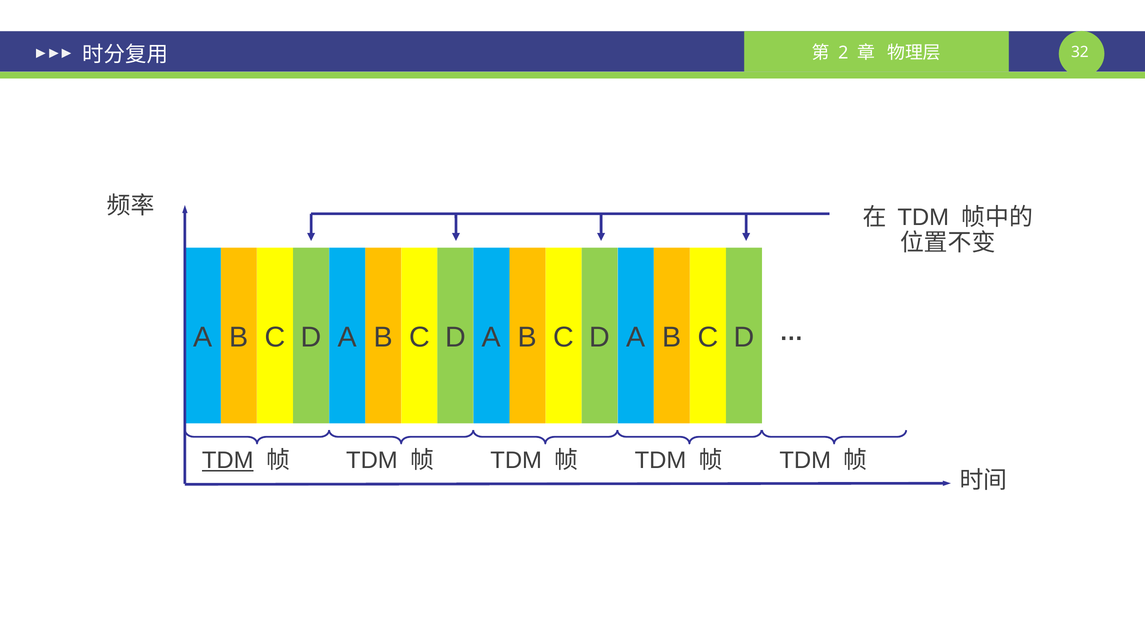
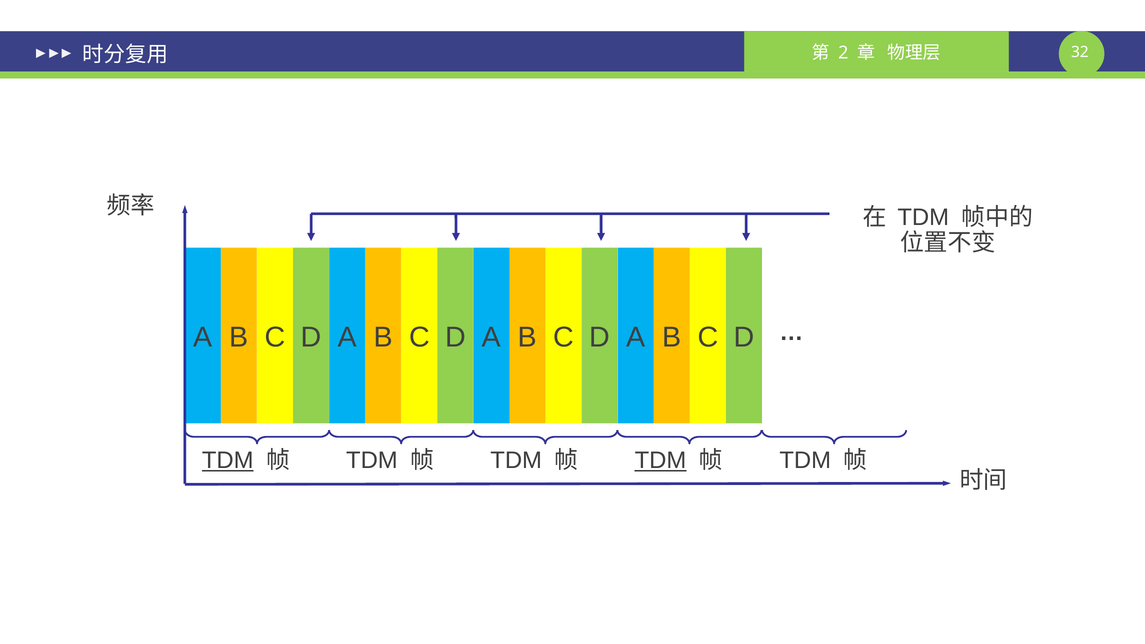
TDM underline: none -> present (660, 460)
